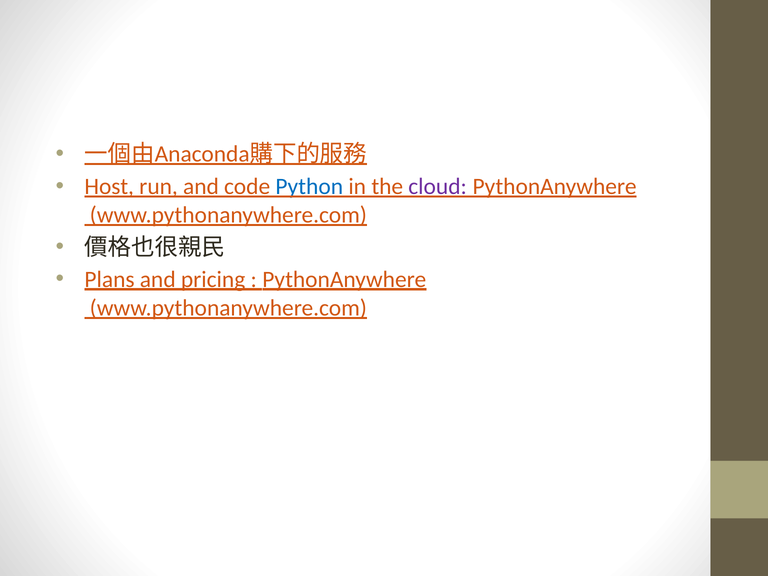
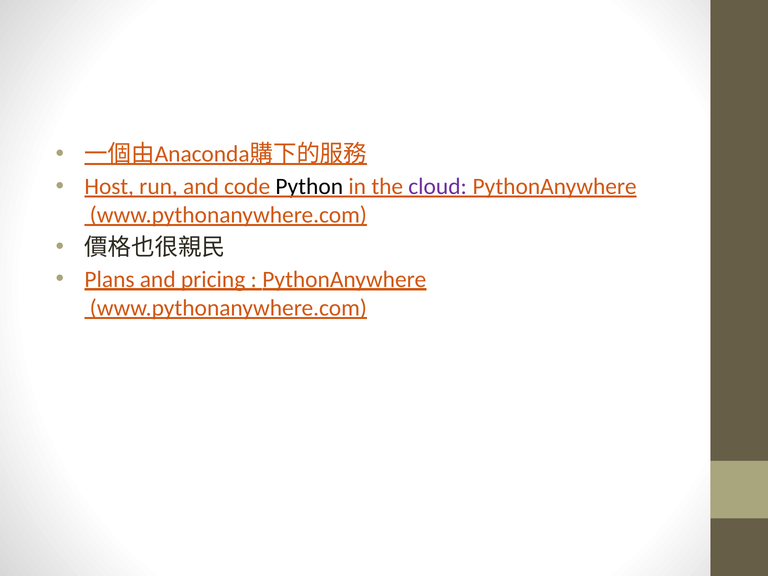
Python colour: blue -> black (309, 186)
